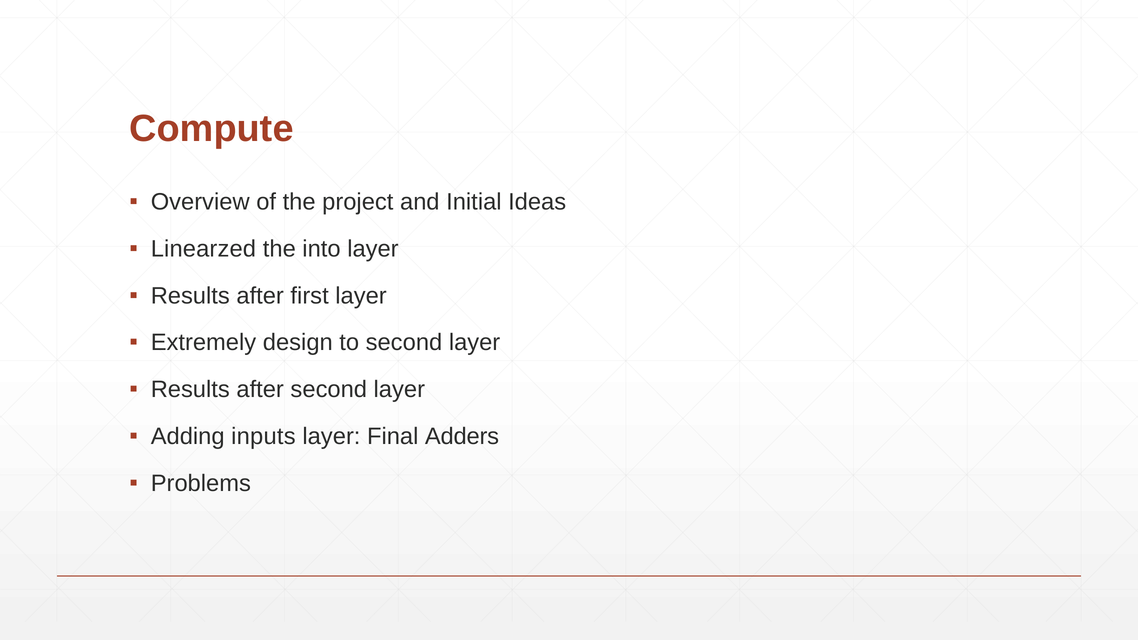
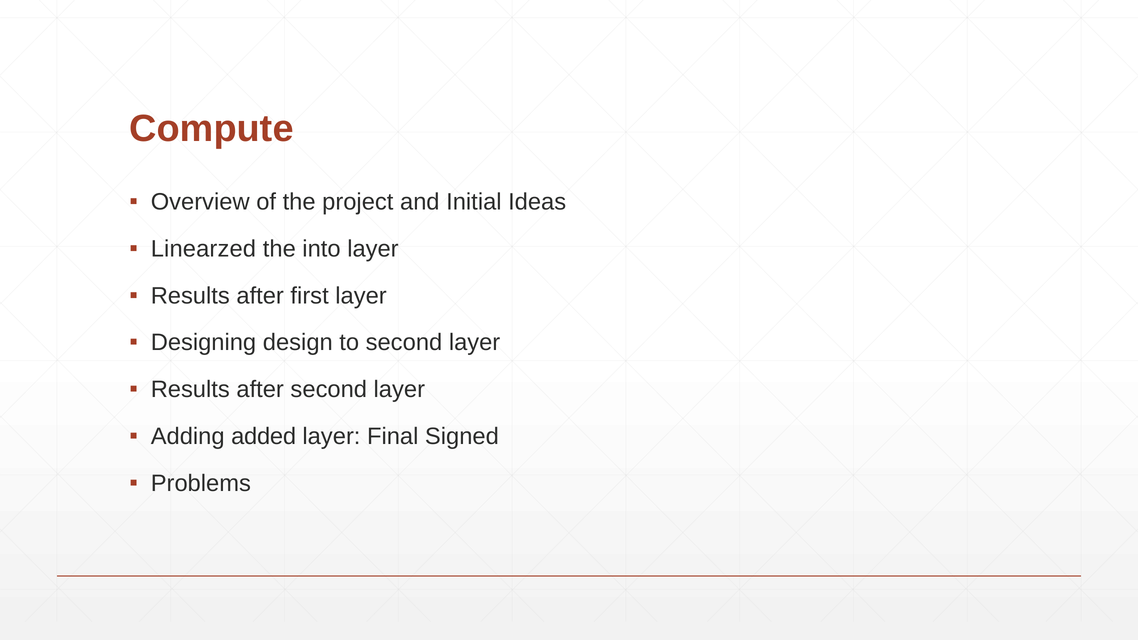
Extremely: Extremely -> Designing (203, 343)
inputs: inputs -> added (264, 437)
Adders: Adders -> Signed (462, 437)
